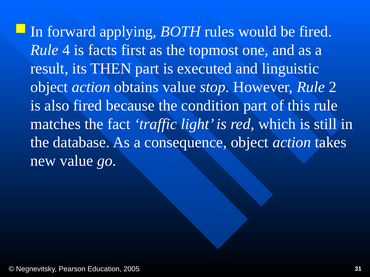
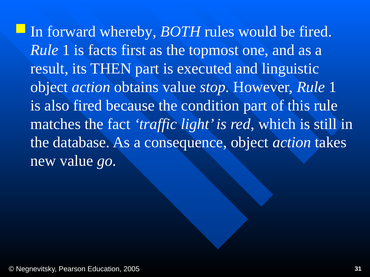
applying: applying -> whereby (128, 32)
4: 4 -> 1 (66, 50)
However Rule 2: 2 -> 1 (333, 87)
